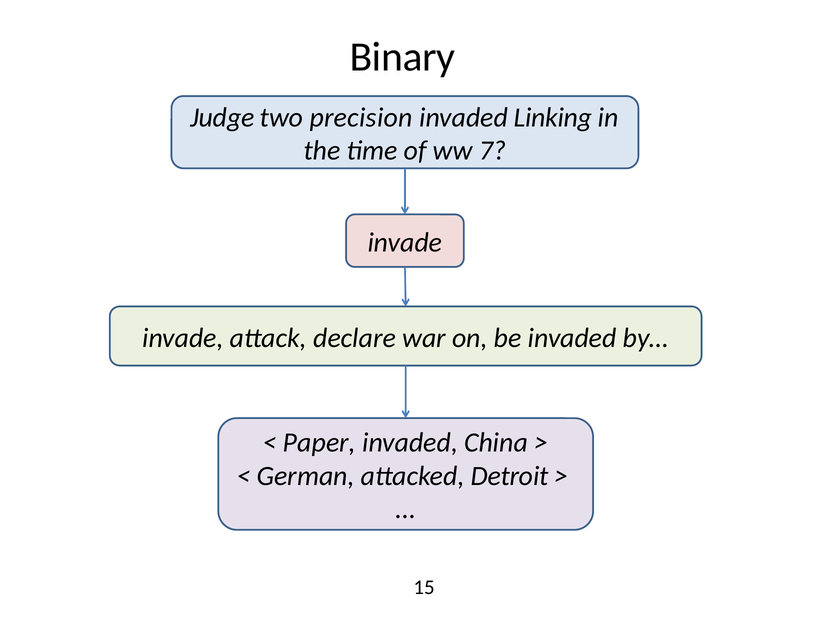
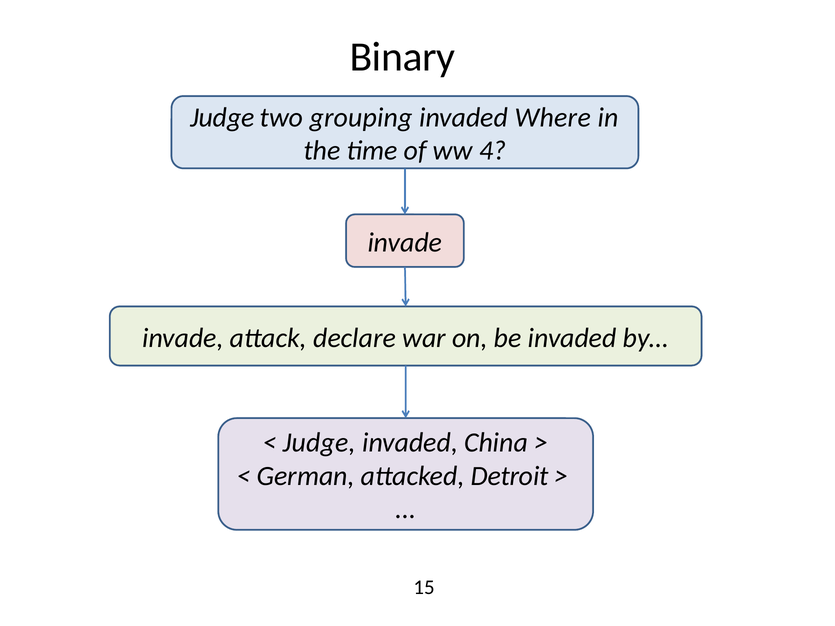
precision: precision -> grouping (361, 117)
Linking: Linking -> Where (553, 117)
7: 7 -> 4 (493, 151)
Paper: Paper -> Judge (319, 443)
